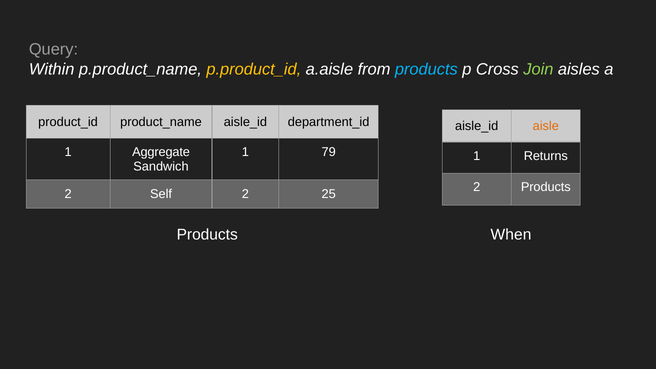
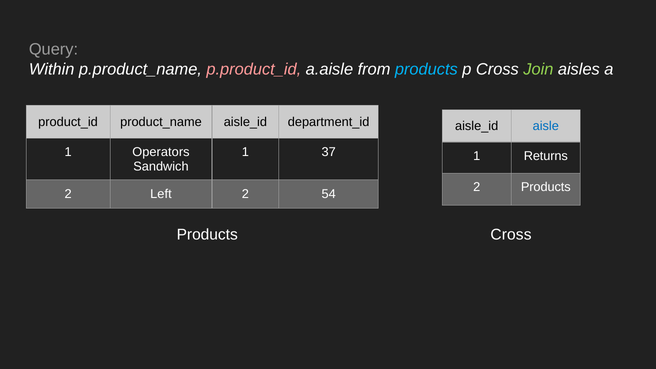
p.product_id colour: yellow -> pink (254, 69)
aisle colour: orange -> blue (546, 126)
Aggregate: Aggregate -> Operators (161, 152)
79: 79 -> 37 (329, 152)
Self: Self -> Left (161, 194)
25: 25 -> 54 (329, 194)
Products When: When -> Cross (511, 235)
